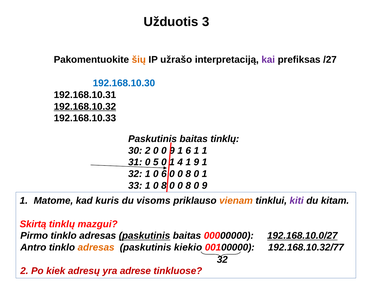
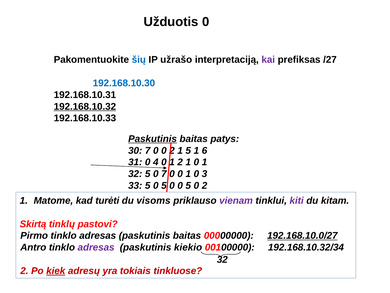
Užduotis 3: 3 -> 0 (206, 22)
šių colour: orange -> blue (139, 60)
Paskutinis underline: none -> present (153, 139)
baitas tinklų: tinklų -> patys (225, 139)
30 2: 2 -> 7 (148, 150)
0 0 9: 9 -> 2 (172, 150)
1 6: 6 -> 5 (188, 150)
1 1: 1 -> 6 (204, 150)
5: 5 -> 4 (156, 162)
1 4: 4 -> 2 (180, 162)
9: 9 -> 0 (196, 162)
32 1: 1 -> 5 (148, 174)
0 6: 6 -> 7 (164, 174)
8: 8 -> 1 (188, 174)
1: 1 -> 3 (204, 174)
33 1: 1 -> 5 (148, 185)
8: 8 -> 5 (164, 185)
8: 8 -> 5 (188, 185)
9: 9 -> 2 (205, 185)
kuris: kuris -> turėti (107, 200)
vienam colour: orange -> purple (236, 200)
mazgui: mazgui -> pastovi (98, 224)
paskutinis underline: present -> none (145, 235)
adresas colour: orange -> purple (96, 247)
192.168.10.32/77: 192.168.10.32/77 -> 192.168.10.32/34 (306, 247)
kiek underline: none -> present (56, 270)
adrese: adrese -> tokiais (135, 270)
